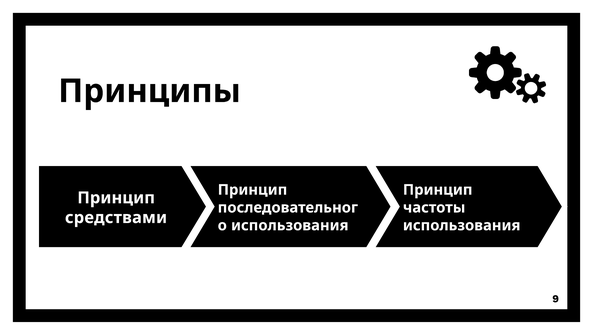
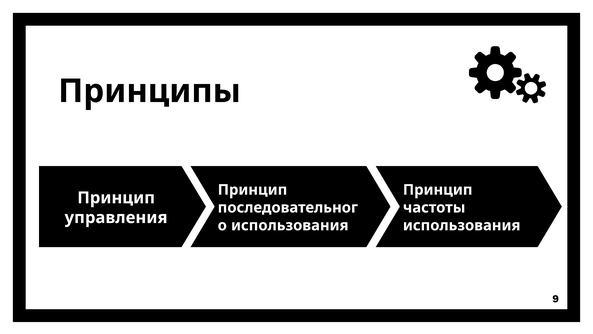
средствами: средствами -> управления (116, 217)
